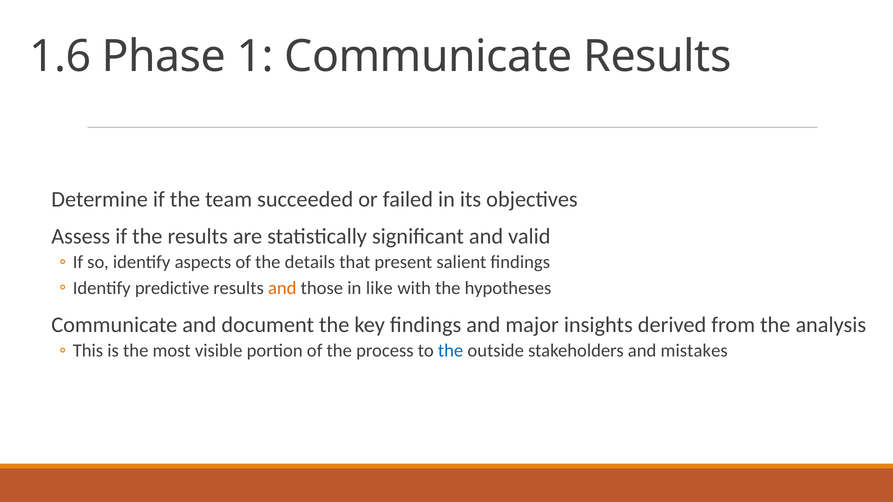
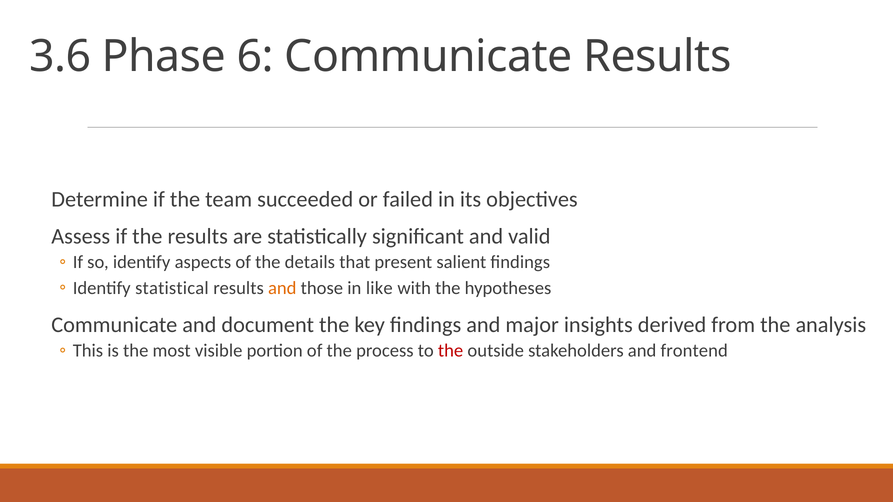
1.6: 1.6 -> 3.6 (60, 57)
1: 1 -> 6 (255, 57)
predictive: predictive -> statistical (172, 288)
the colour: blue -> red (451, 351)
mistakes: mistakes -> frontend (694, 351)
